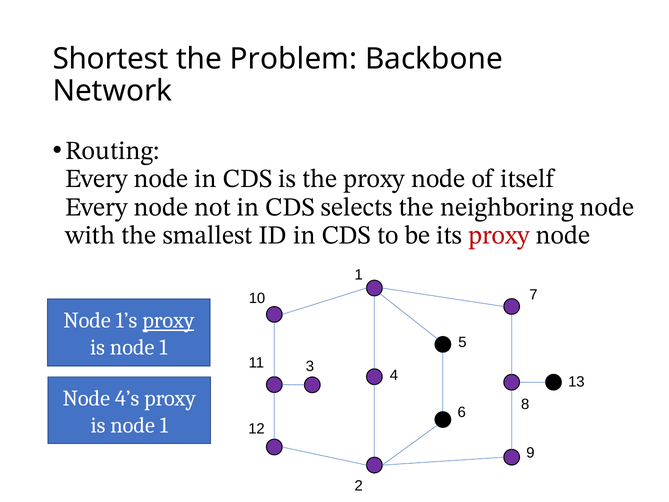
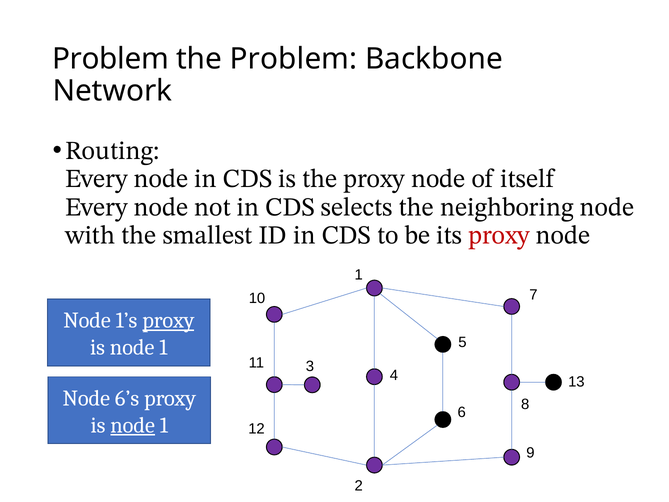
Shortest: Shortest -> Problem (111, 59)
4’s: 4’s -> 6’s (127, 398)
node underline: none -> present (133, 425)
